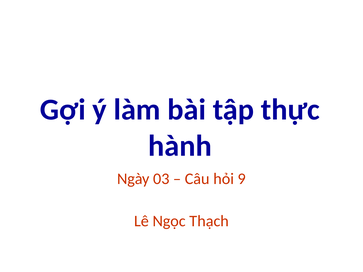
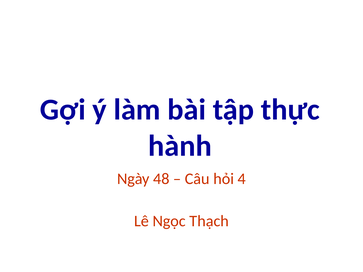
03: 03 -> 48 (161, 179)
9: 9 -> 4 (242, 179)
